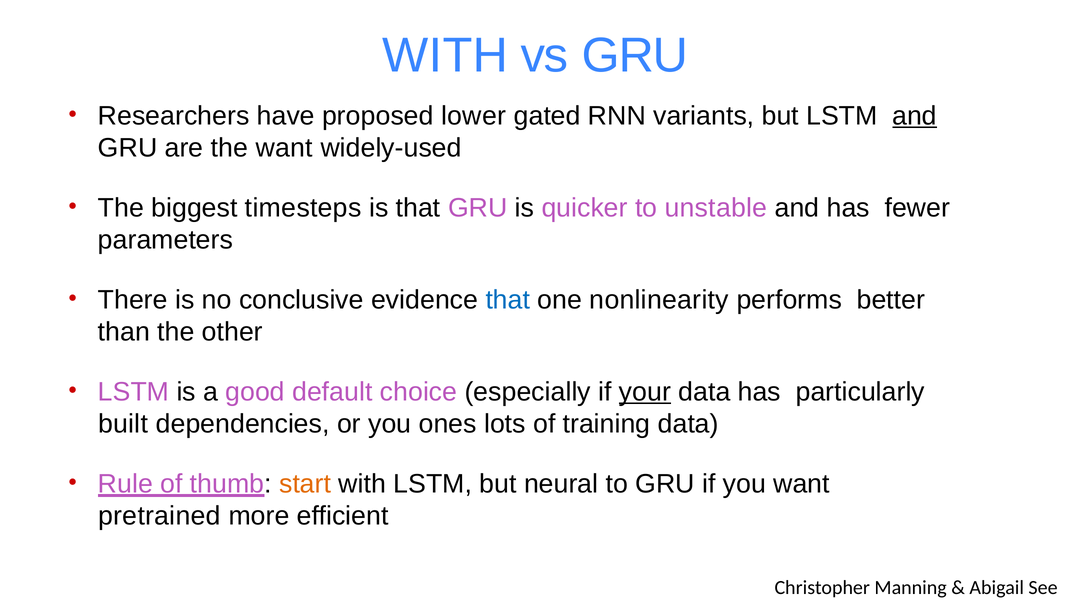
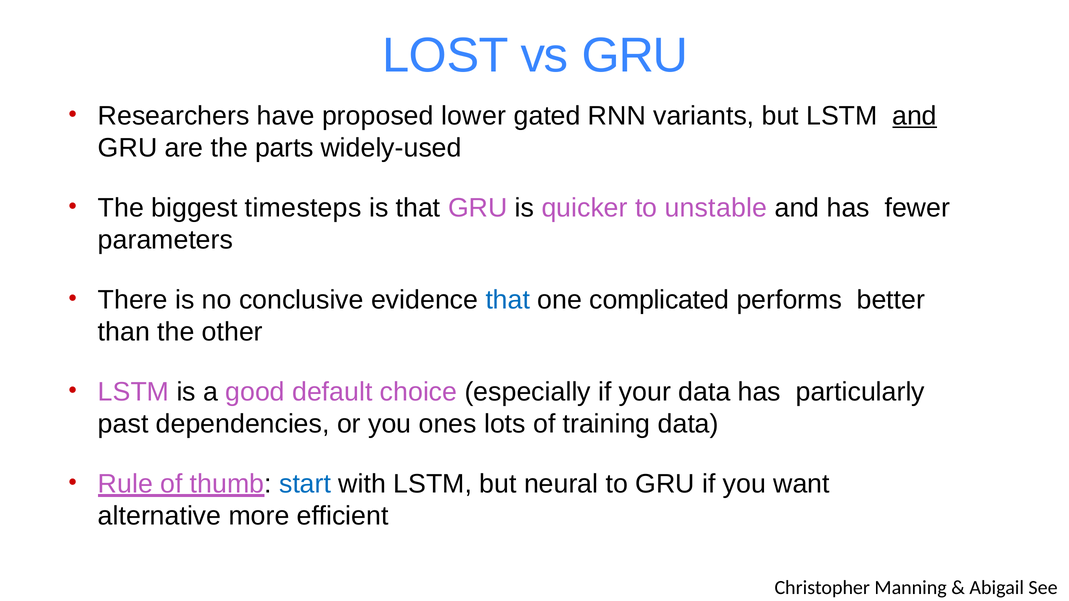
WITH: WITH -> LOST (445, 56)
the want: want -> parts (284, 148)
nonlinearity: nonlinearity -> complicated (659, 300)
your underline: present -> none (645, 392)
built: built -> past (123, 424)
start colour: orange -> blue (305, 484)
pretrained: pretrained -> alternative (160, 516)
